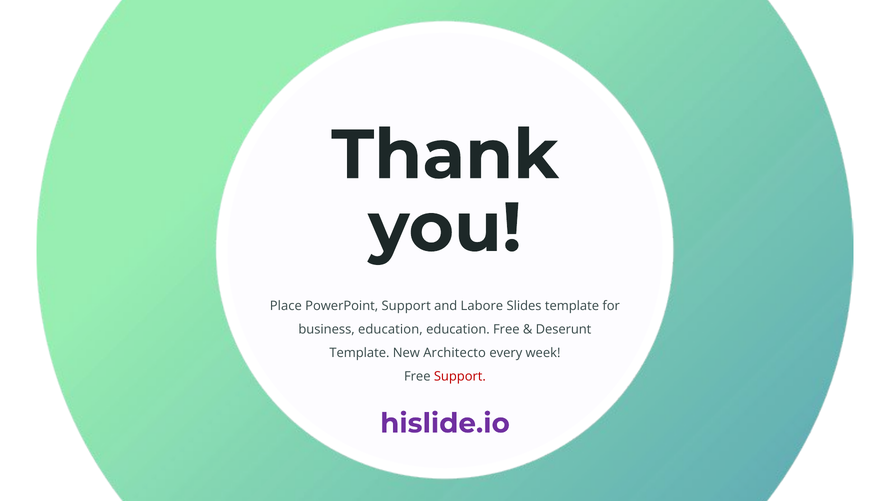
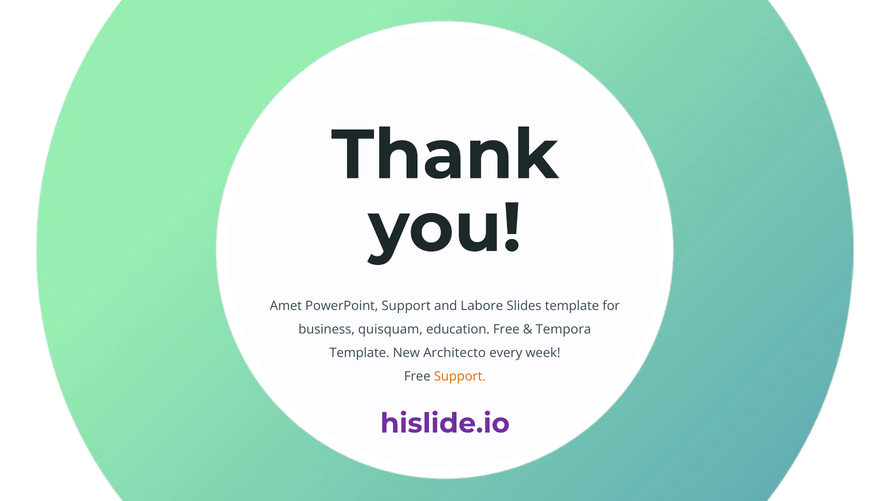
Place: Place -> Amet (286, 306)
business education: education -> quisquam (390, 329)
Deserunt: Deserunt -> Tempora (563, 329)
Support colour: red -> orange (460, 376)
